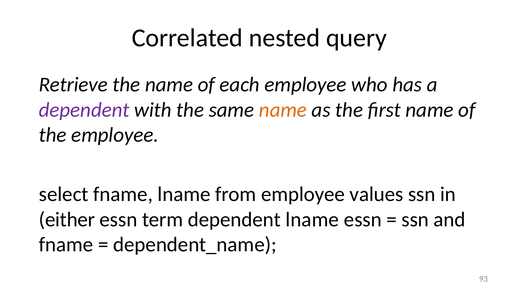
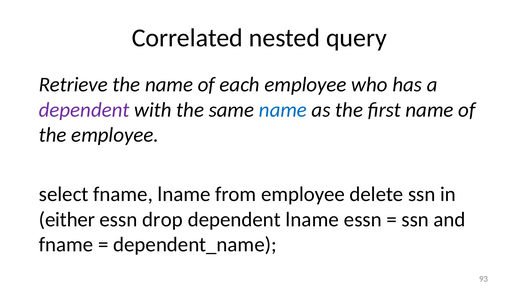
name colour: orange -> blue (283, 110)
values: values -> delete (376, 194)
term: term -> drop (162, 219)
